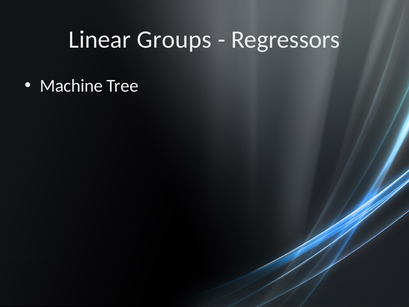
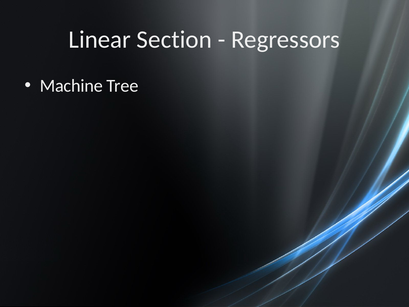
Groups: Groups -> Section (174, 40)
